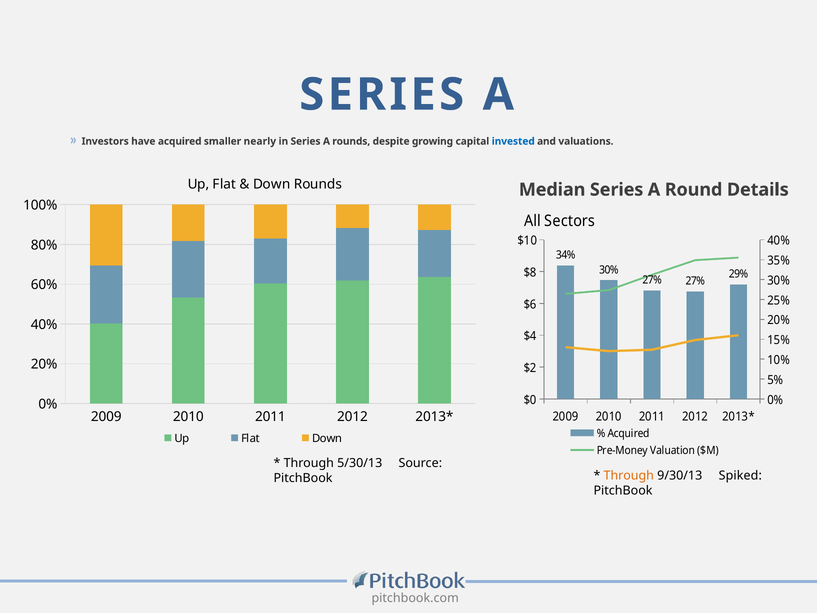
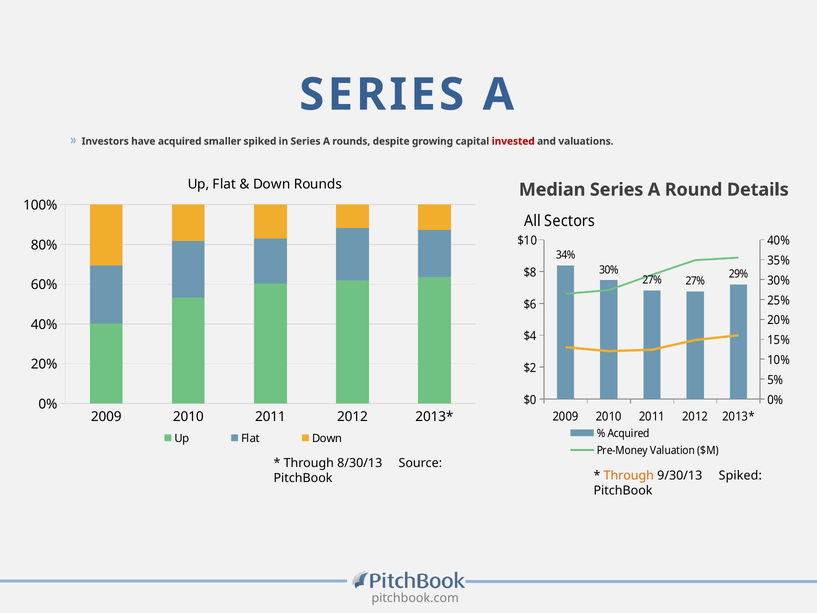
smaller nearly: nearly -> spiked (260, 141)
invested colour: blue -> red (513, 141)
5/30/13: 5/30/13 -> 8/30/13 (360, 463)
